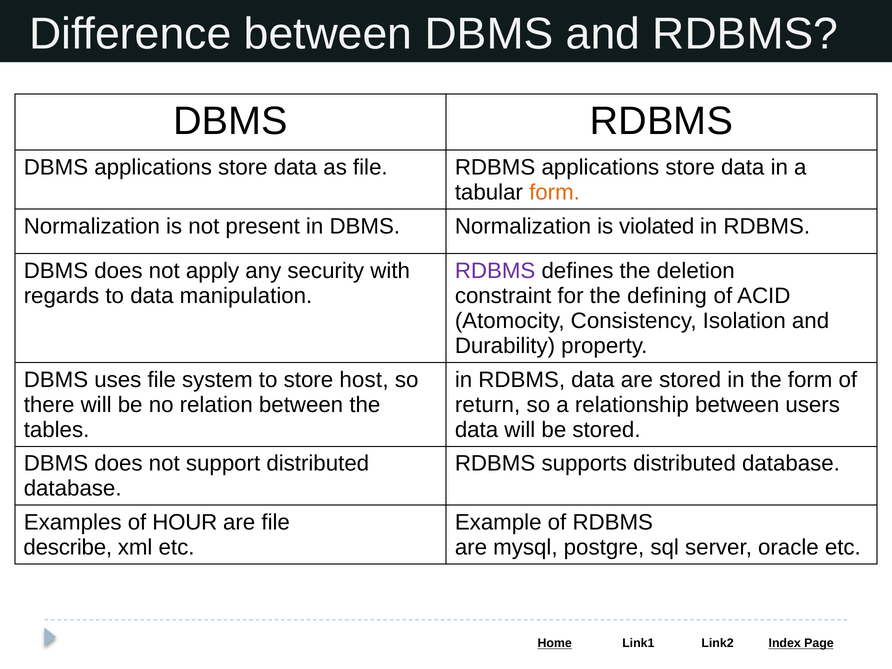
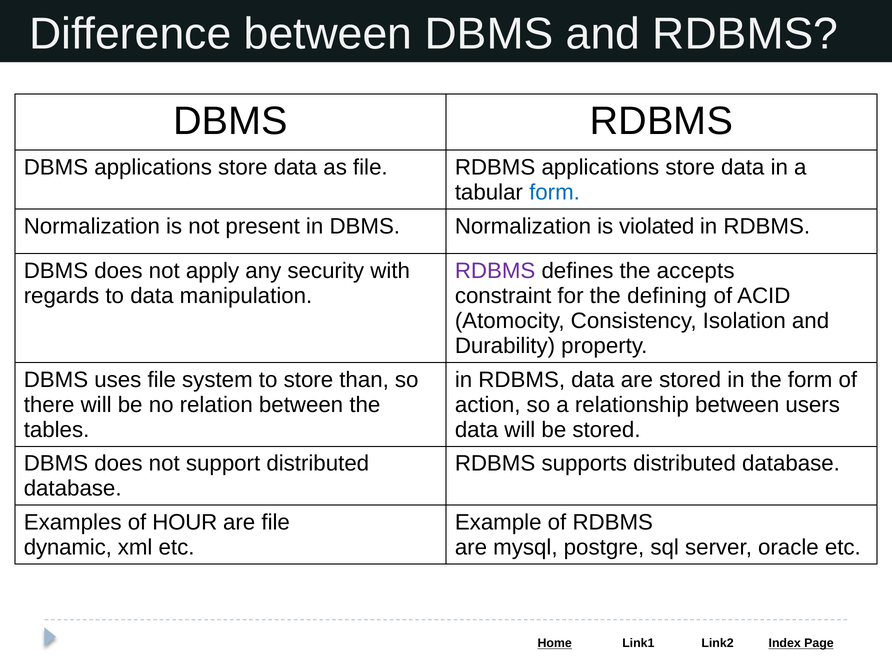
form colour: orange -> blue (555, 192)
deletion: deletion -> accepts (696, 271)
host: host -> than (364, 380)
return: return -> action (488, 405)
describe: describe -> dynamic (68, 547)
